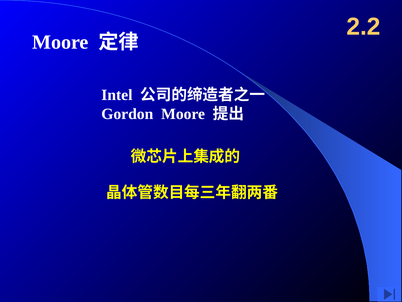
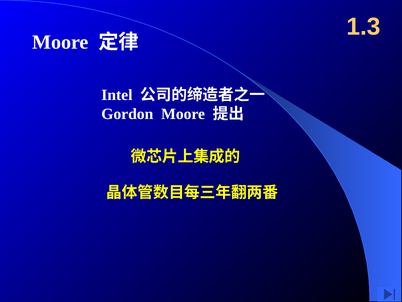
2.2: 2.2 -> 1.3 (363, 27)
